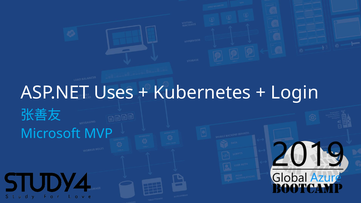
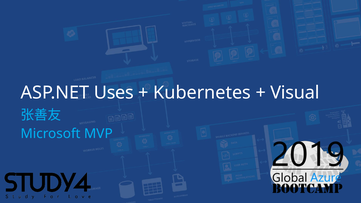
Login: Login -> Visual (295, 93)
